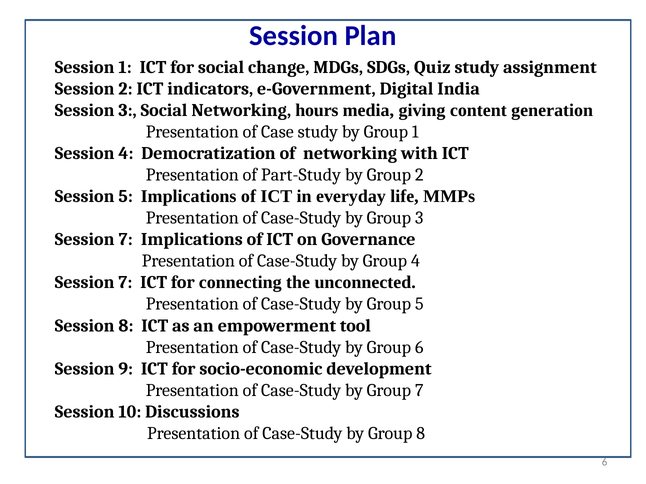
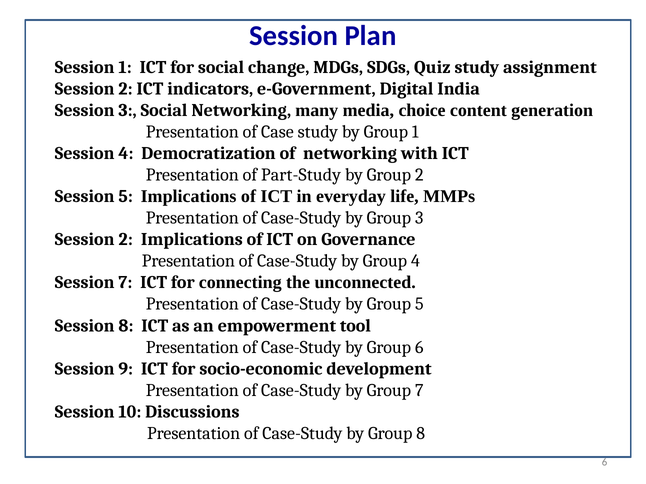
hours: hours -> many (317, 111)
giving: giving -> choice (422, 111)
7: 7 -> 2 (126, 240)
